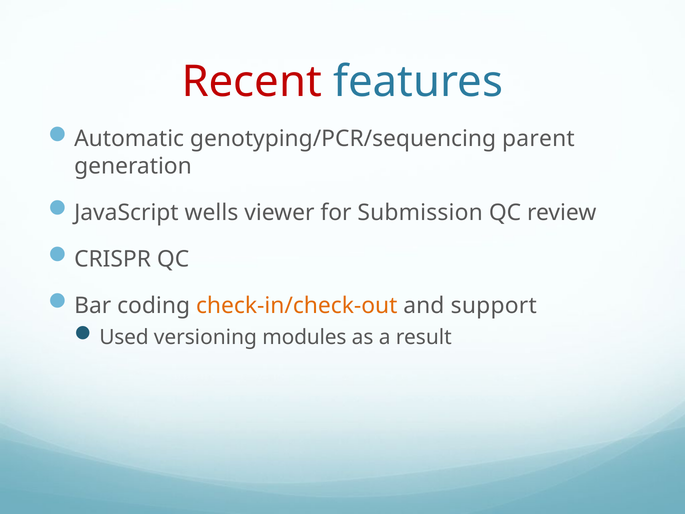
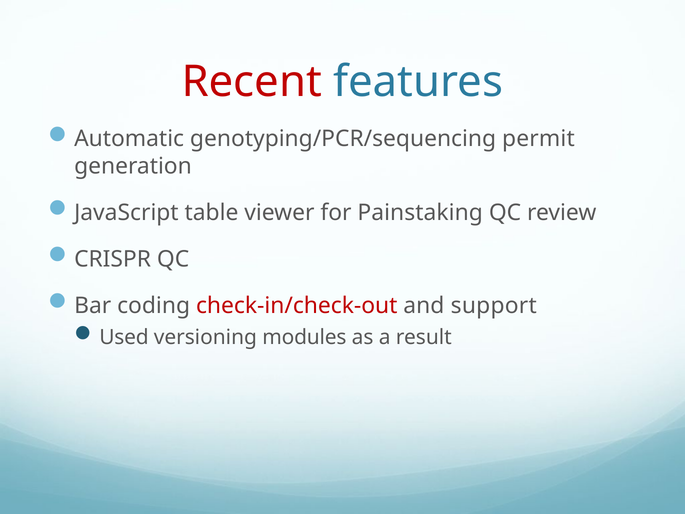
parent: parent -> permit (538, 139)
wells: wells -> table (211, 212)
Submission: Submission -> Painstaking (420, 212)
check-in/check-out colour: orange -> red (297, 305)
